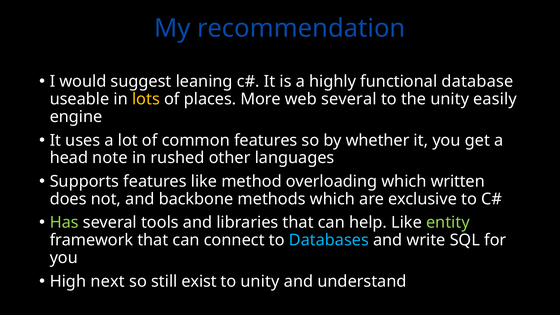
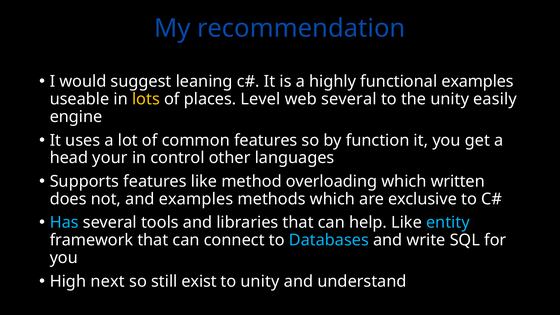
functional database: database -> examples (478, 82)
More: More -> Level (261, 99)
whether: whether -> function (378, 140)
note: note -> your (110, 158)
rushed: rushed -> control (178, 158)
and backbone: backbone -> examples (196, 199)
Has colour: light green -> light blue (64, 223)
entity colour: light green -> light blue (448, 223)
